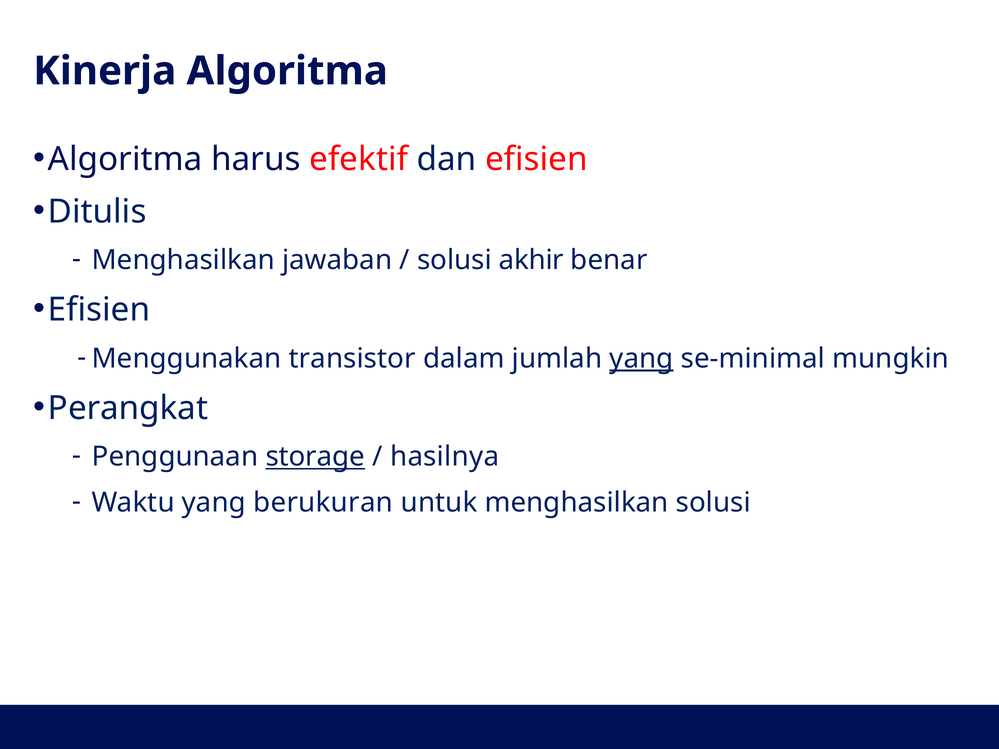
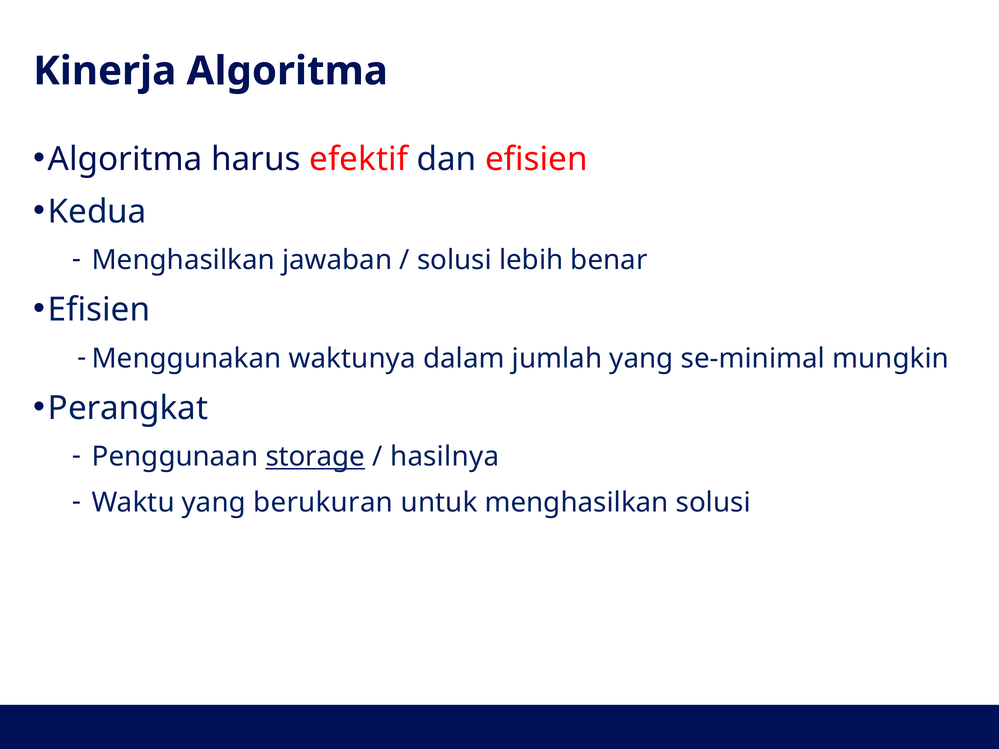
Ditulis: Ditulis -> Kedua (97, 212)
akhir: akhir -> lebih (531, 260)
transistor: transistor -> waktunya (352, 359)
yang underline: present -> none (641, 359)
